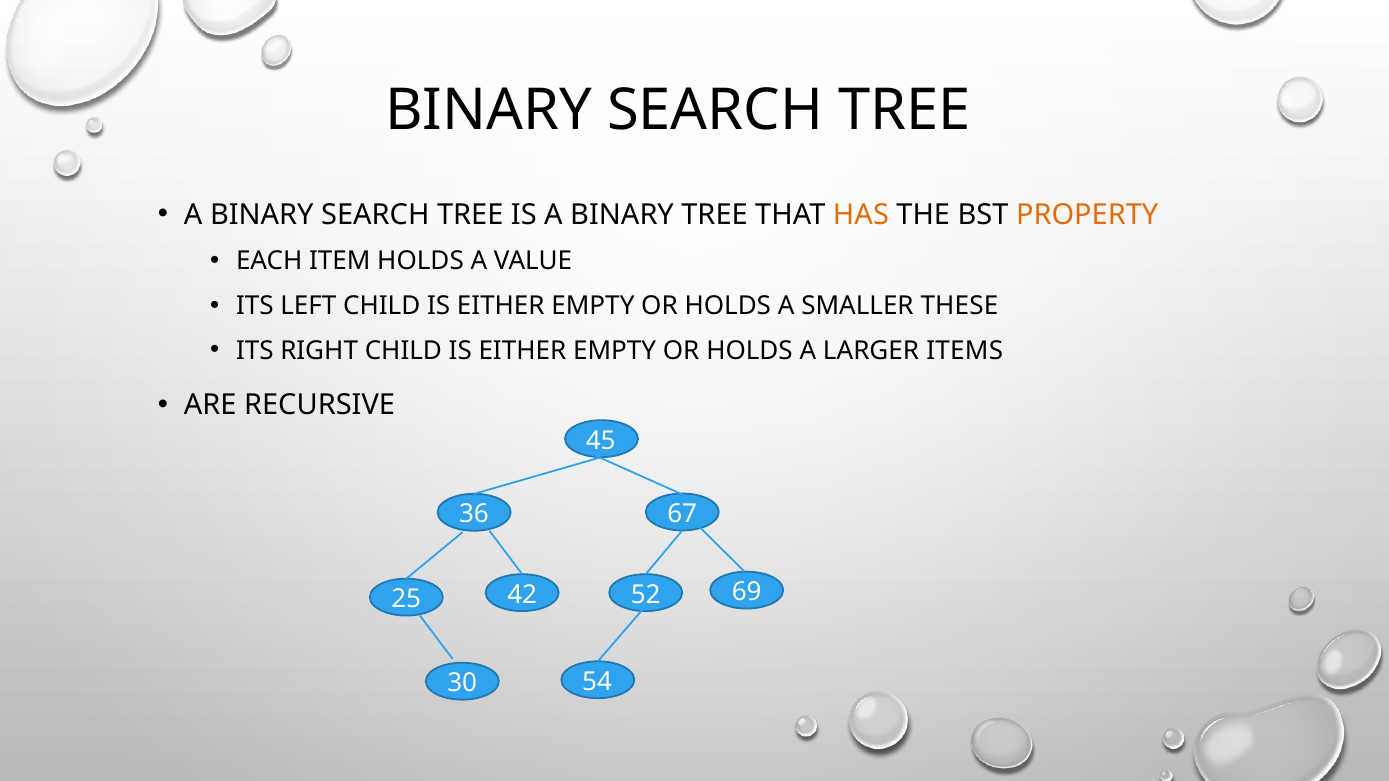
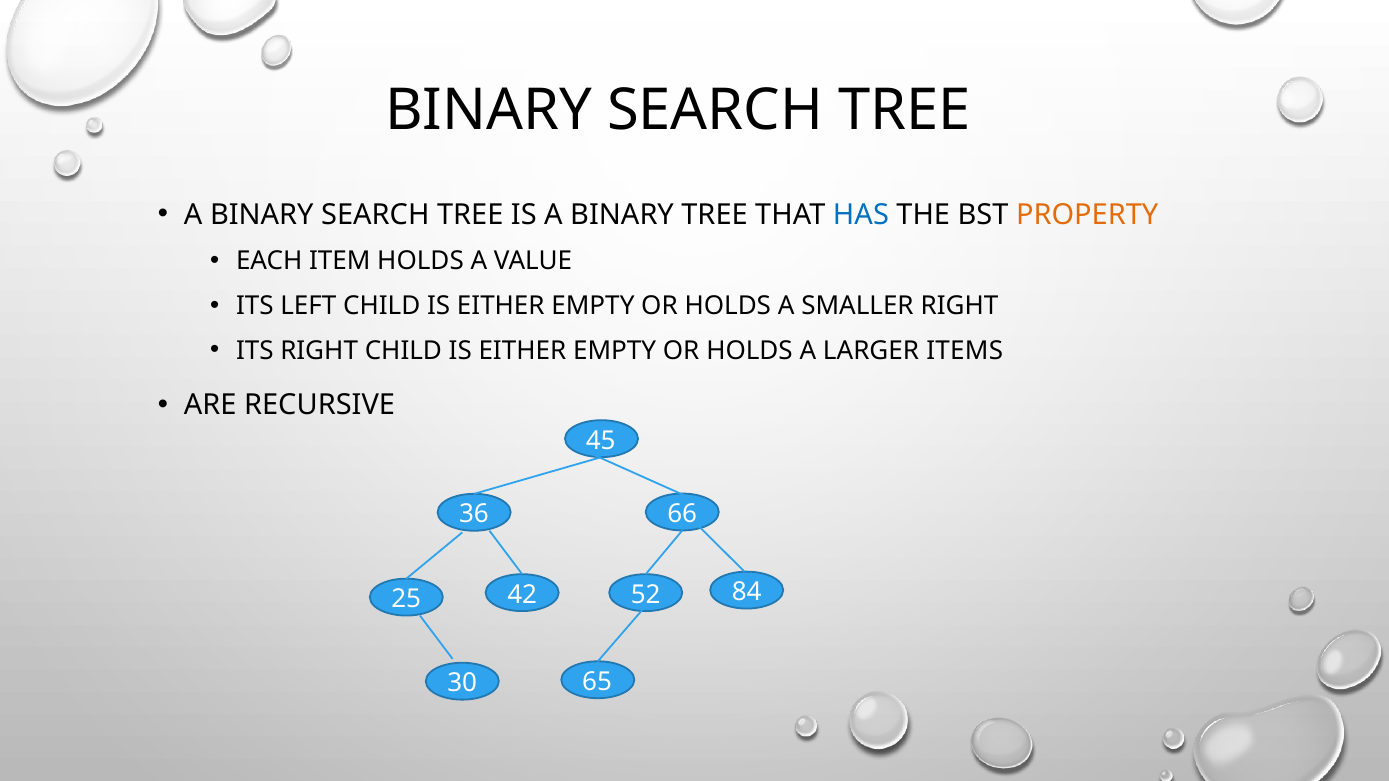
HAS colour: orange -> blue (861, 215)
SMALLER THESE: THESE -> RIGHT (959, 306)
67: 67 -> 66 (682, 514)
69: 69 -> 84 (747, 592)
54: 54 -> 65 (597, 682)
